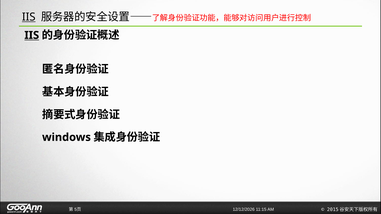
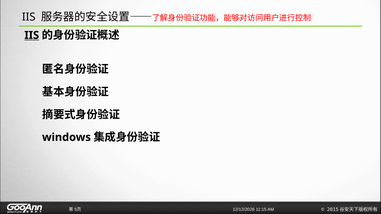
IIS underline: present -> none (29, 17)
